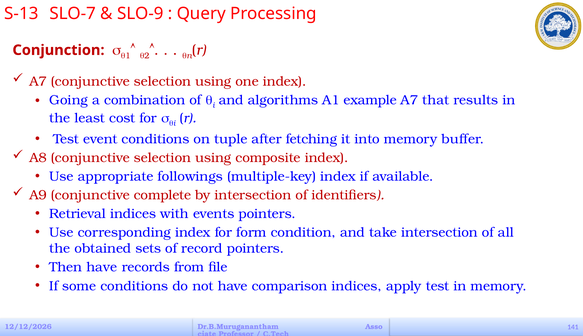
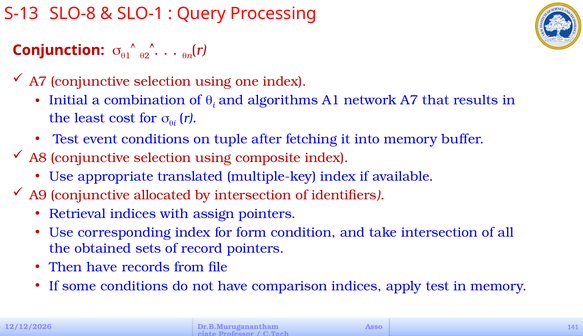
SLO-7: SLO-7 -> SLO-8 (73, 14)
SLO-9: SLO-9 -> SLO-1 (140, 14)
Going: Going -> Initial (69, 100)
example: example -> network (370, 100)
followings: followings -> translated (190, 176)
complete: complete -> allocated (163, 195)
events: events -> assign (214, 214)
